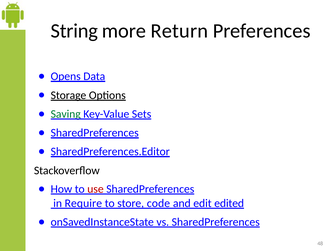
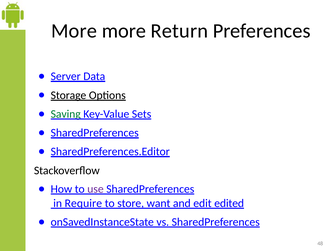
String: String -> More (74, 31)
Opens: Opens -> Server (66, 76)
use colour: red -> purple (95, 189)
code: code -> want (159, 203)
